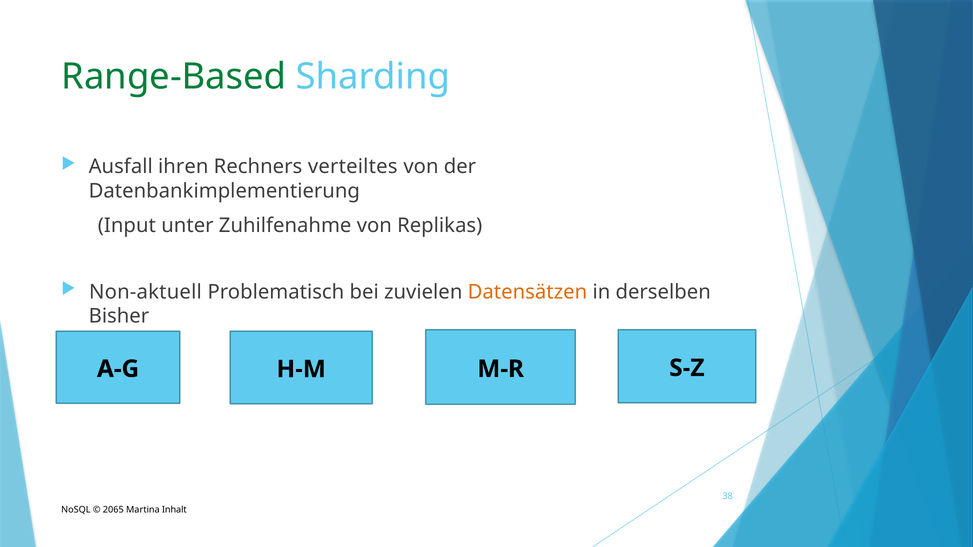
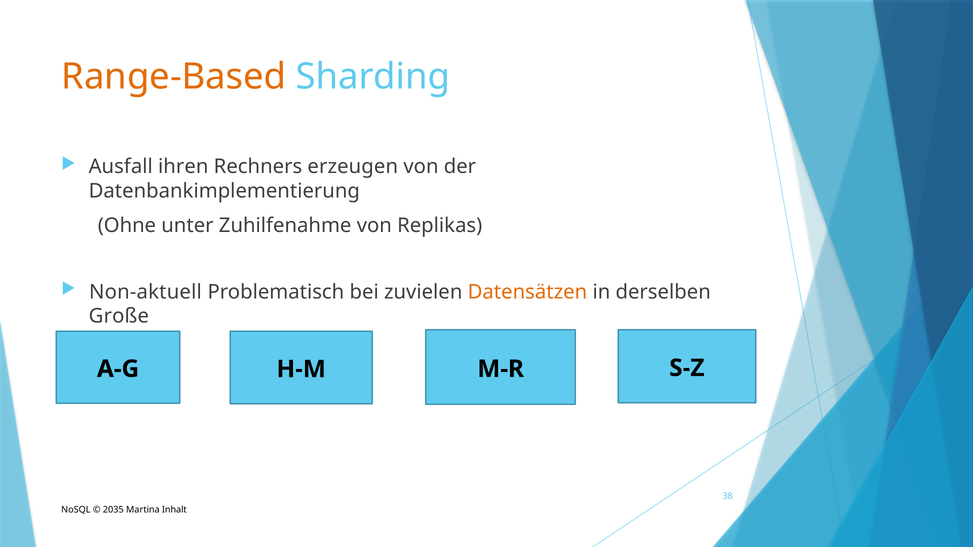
Range-Based colour: green -> orange (174, 77)
verteiltes: verteiltes -> erzeugen (353, 167)
Input: Input -> Ohne (127, 226)
Bisher: Bisher -> Große (119, 316)
2065: 2065 -> 2035 (113, 510)
